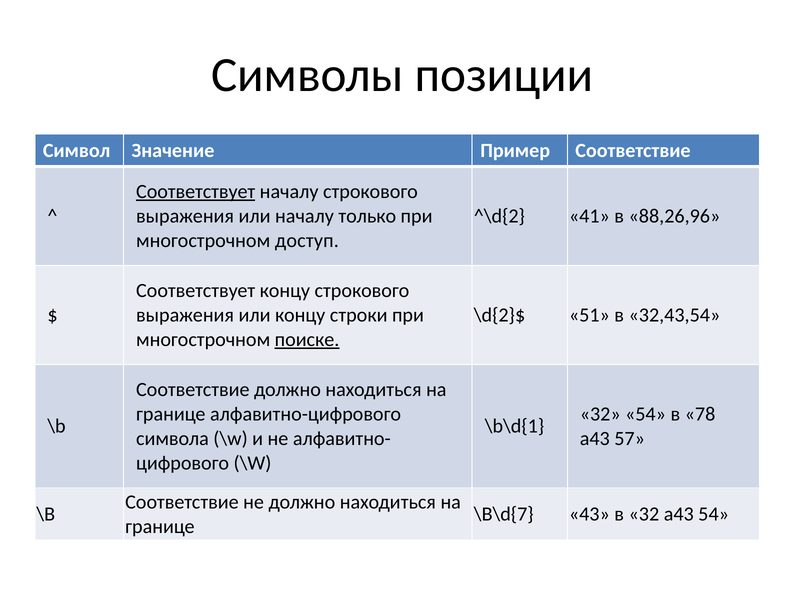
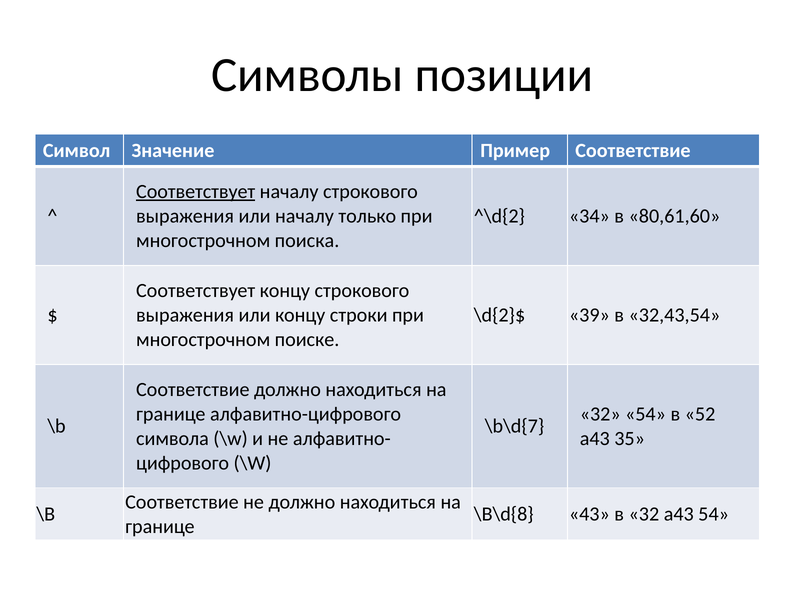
41: 41 -> 34 (589, 216)
88,26,96: 88,26,96 -> 80,61,60 (674, 216)
доступ: доступ -> поиска (307, 241)
51: 51 -> 39 (589, 315)
поиске underline: present -> none (307, 340)
78: 78 -> 52 (700, 414)
\b\d{1: \b\d{1 -> \b\d{7 (514, 426)
57: 57 -> 35 (630, 438)
\B\d{7: \B\d{7 -> \B\d{8 (504, 514)
